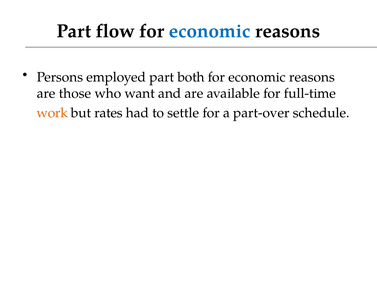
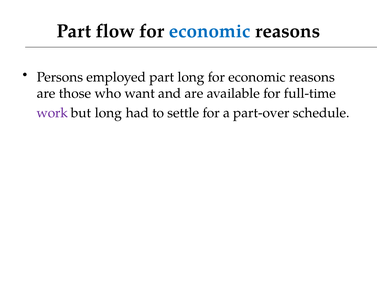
part both: both -> long (191, 77)
work colour: orange -> purple (52, 113)
but rates: rates -> long (108, 113)
